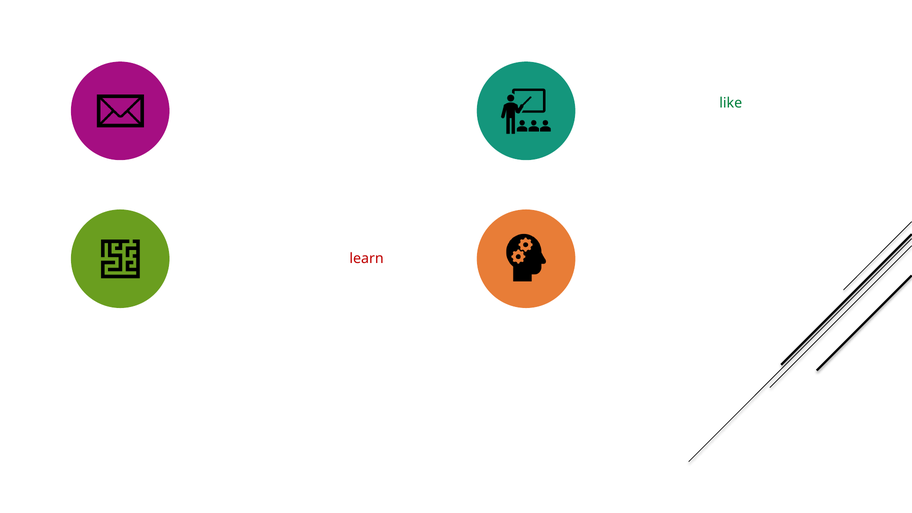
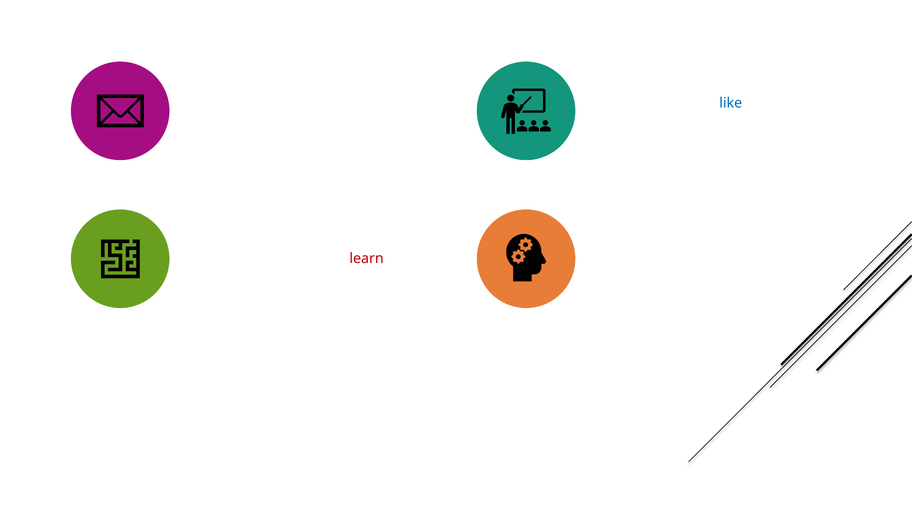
like colour: green -> blue (731, 103)
